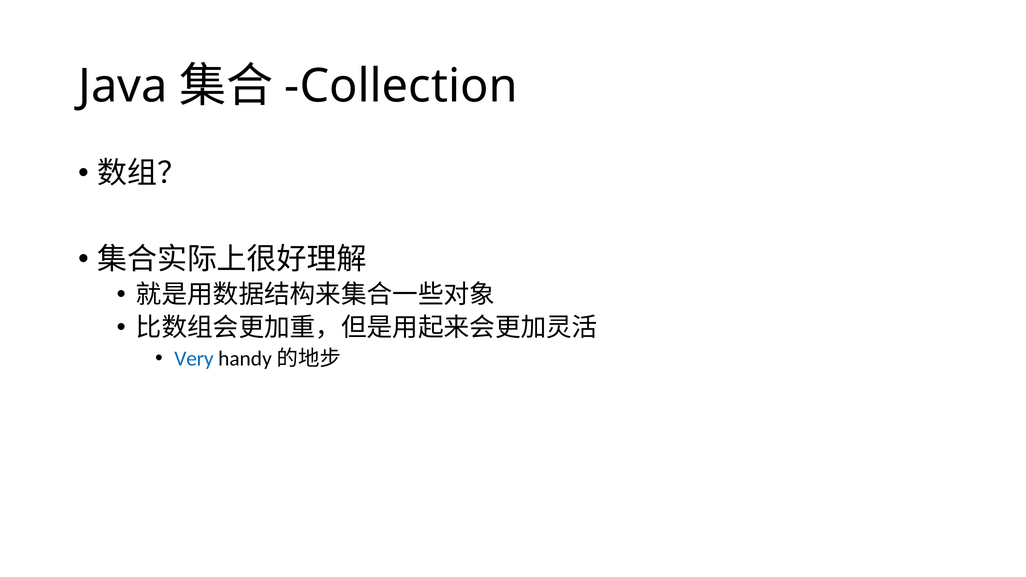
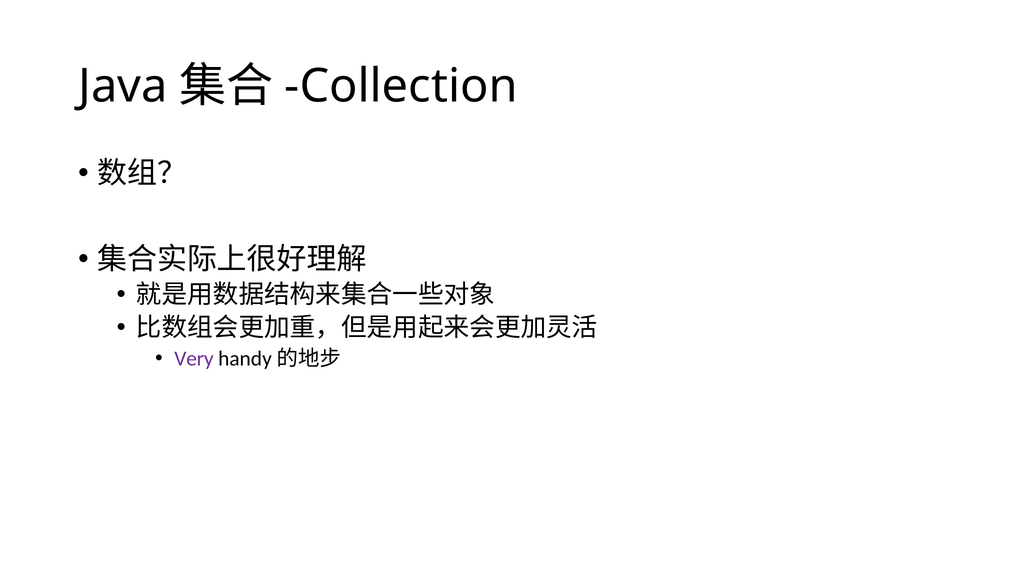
Very colour: blue -> purple (194, 359)
